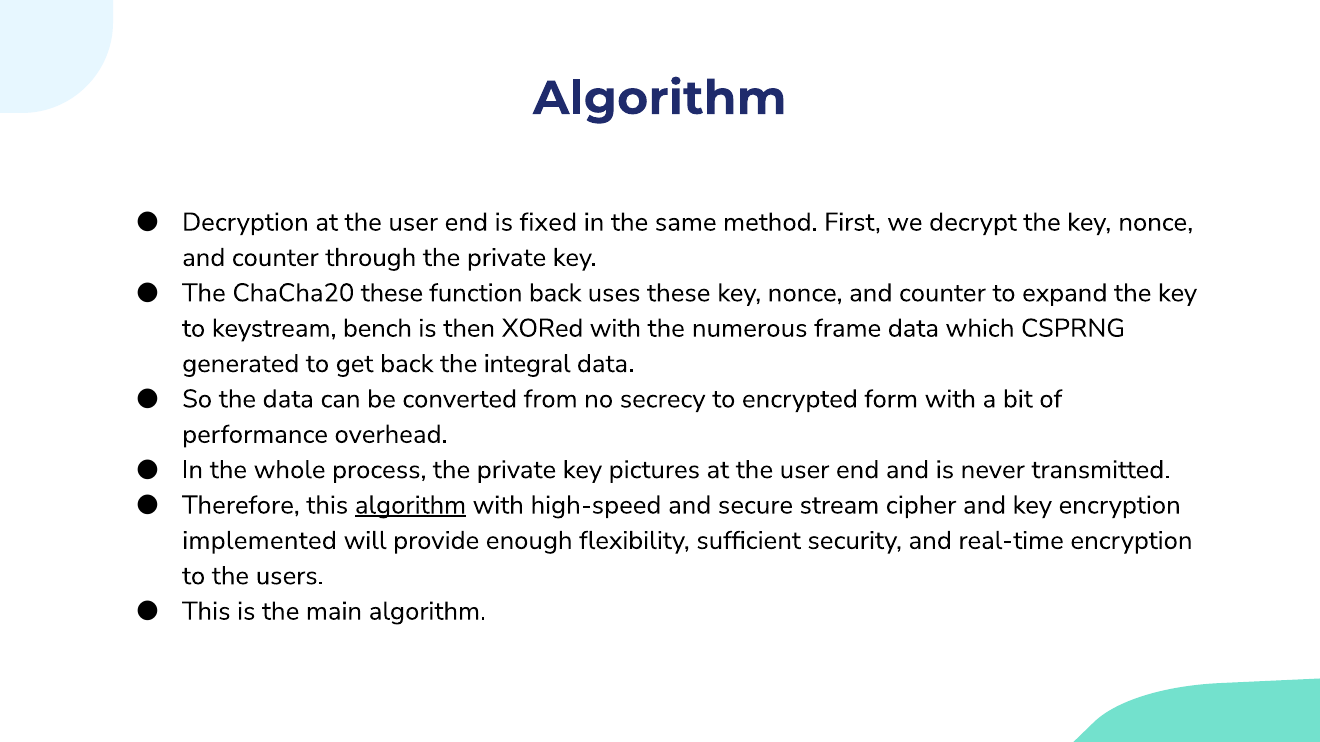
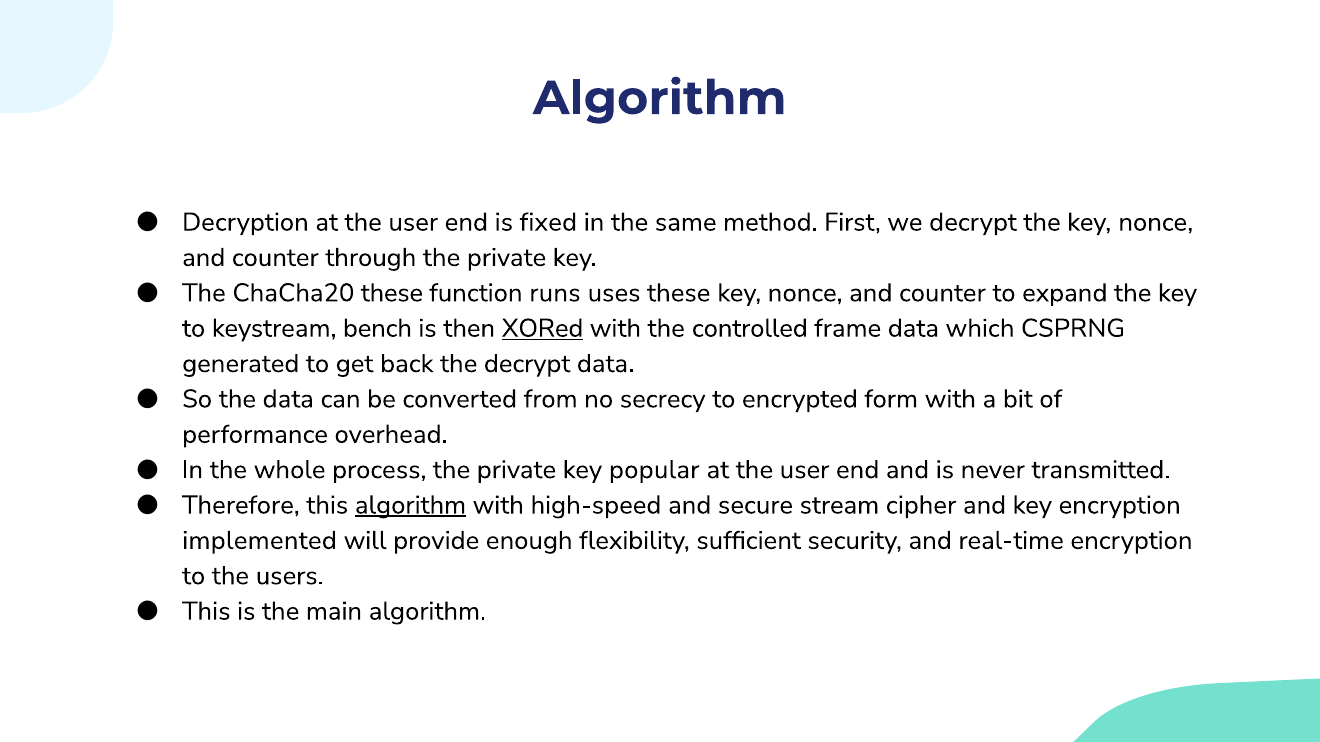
function back: back -> runs (555, 293)
XORed underline: none -> present (543, 328)
numerous: numerous -> controlled (750, 328)
the integral: integral -> decrypt (527, 364)
pictures: pictures -> popular (654, 470)
